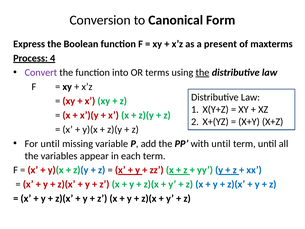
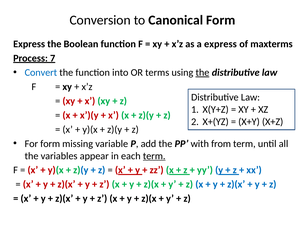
a present: present -> express (220, 44)
4: 4 -> 7 (53, 58)
Convert colour: purple -> blue (41, 72)
For until: until -> form (50, 144)
with until: until -> from (221, 144)
term underline: none -> present (154, 156)
